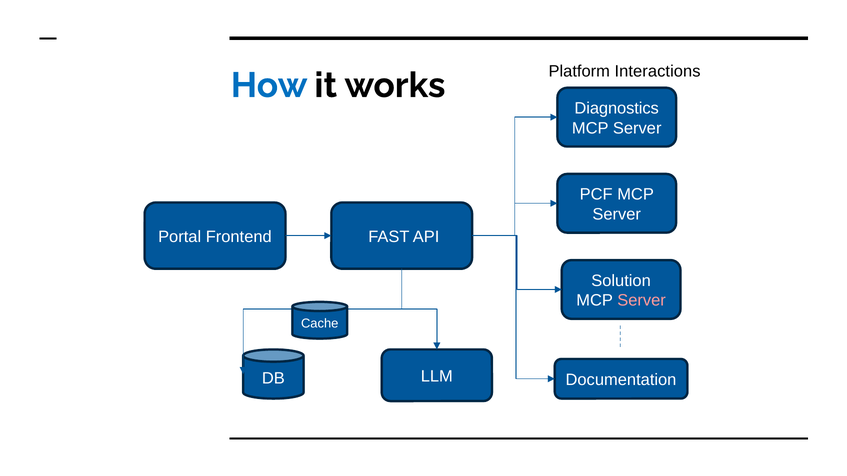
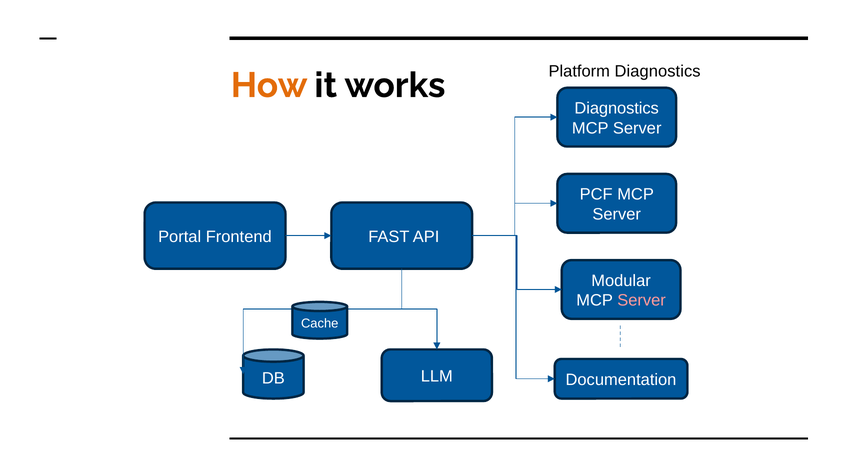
Platform Interactions: Interactions -> Diagnostics (658, 71)
How colour: blue -> orange (269, 85)
Solution: Solution -> Modular (621, 281)
